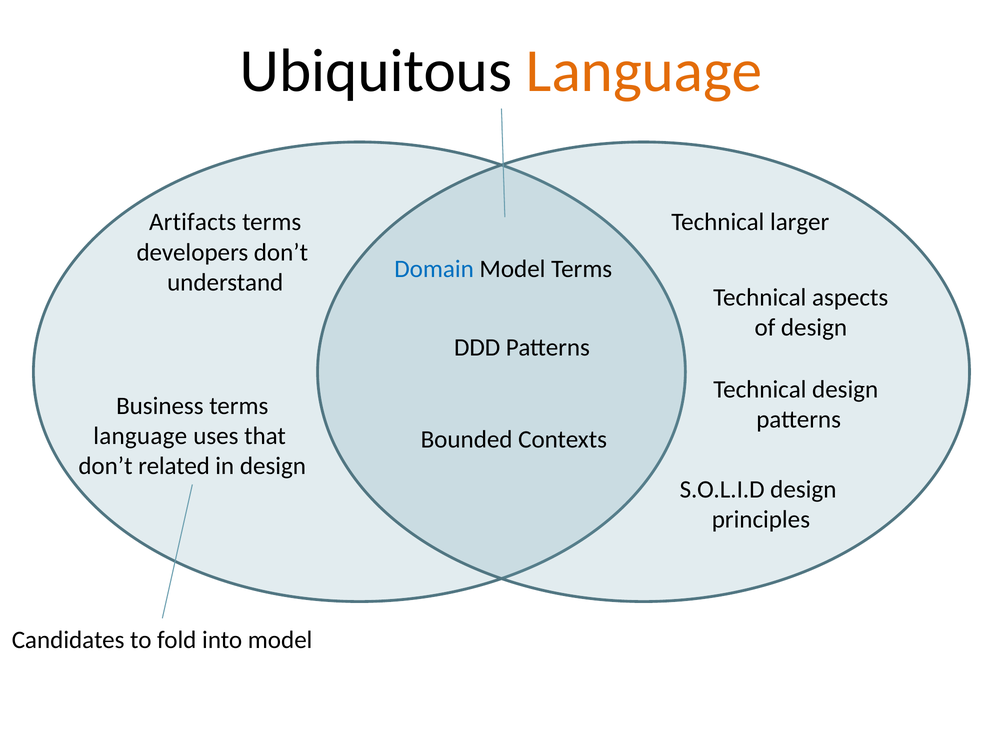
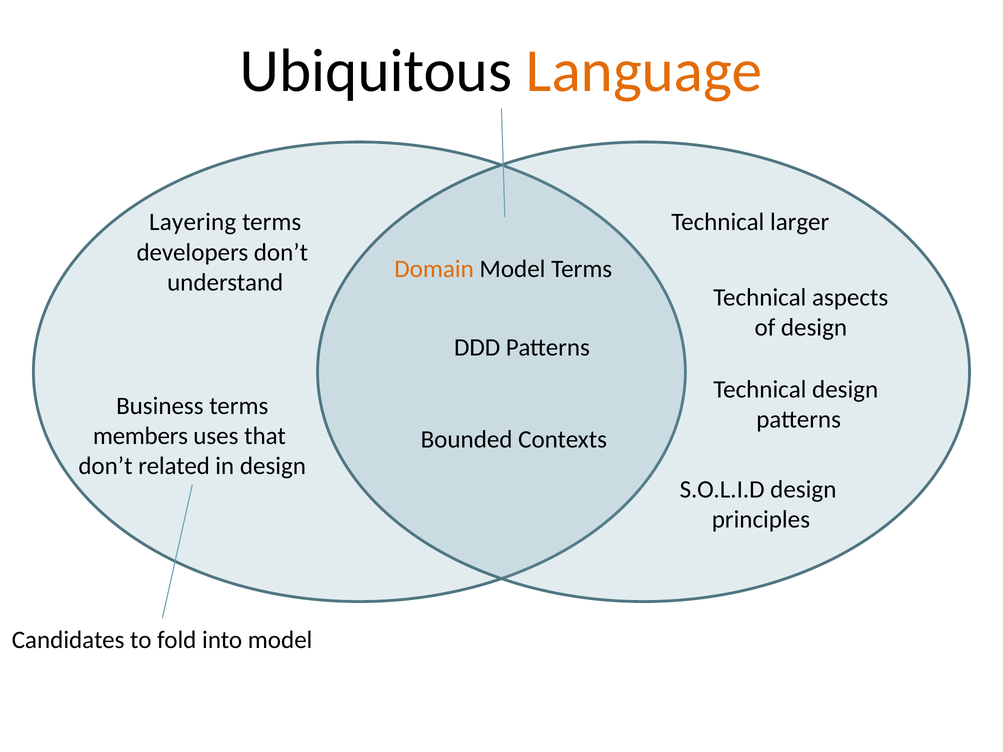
Artifacts: Artifacts -> Layering (193, 222)
Domain colour: blue -> orange (434, 269)
language: language -> members (140, 436)
